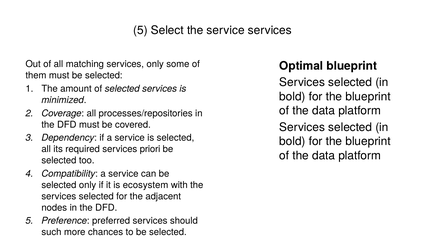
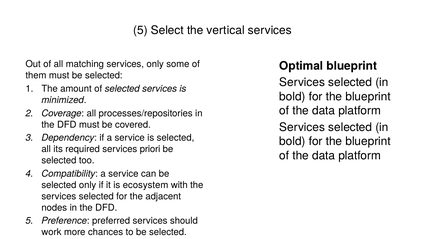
the service: service -> vertical (226, 30)
such: such -> work (51, 232)
